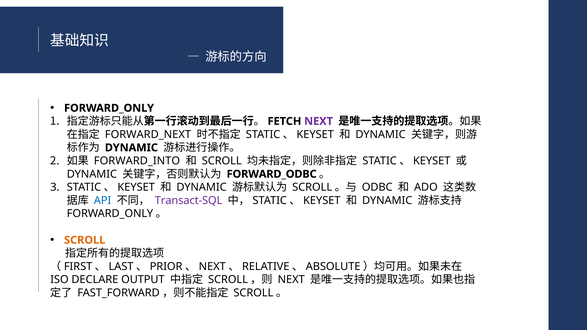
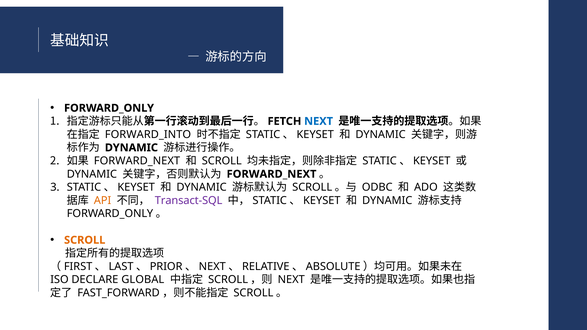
NEXT colour: purple -> blue (319, 121)
FORWARD_NEXT: FORWARD_NEXT -> FORWARD_INTO (148, 135)
FORWARD_INTO: FORWARD_INTO -> FORWARD_NEXT (137, 161)
FORWARD_ODBC: FORWARD_ODBC -> FORWARD_NEXT (272, 174)
API colour: blue -> orange (103, 201)
OUTPUT: OUTPUT -> GLOBAL (143, 280)
